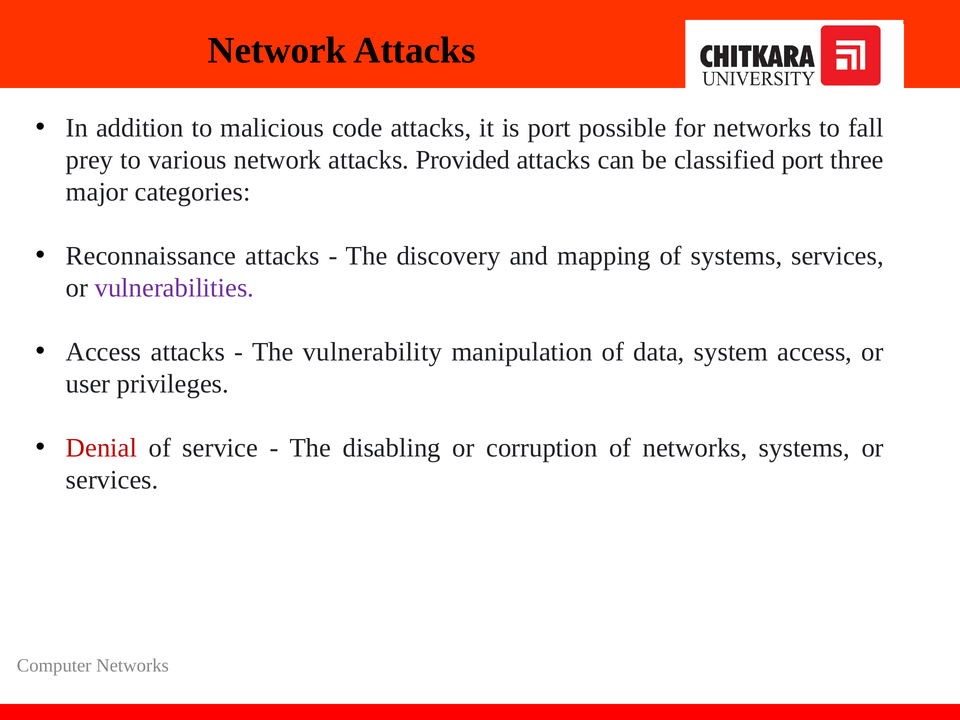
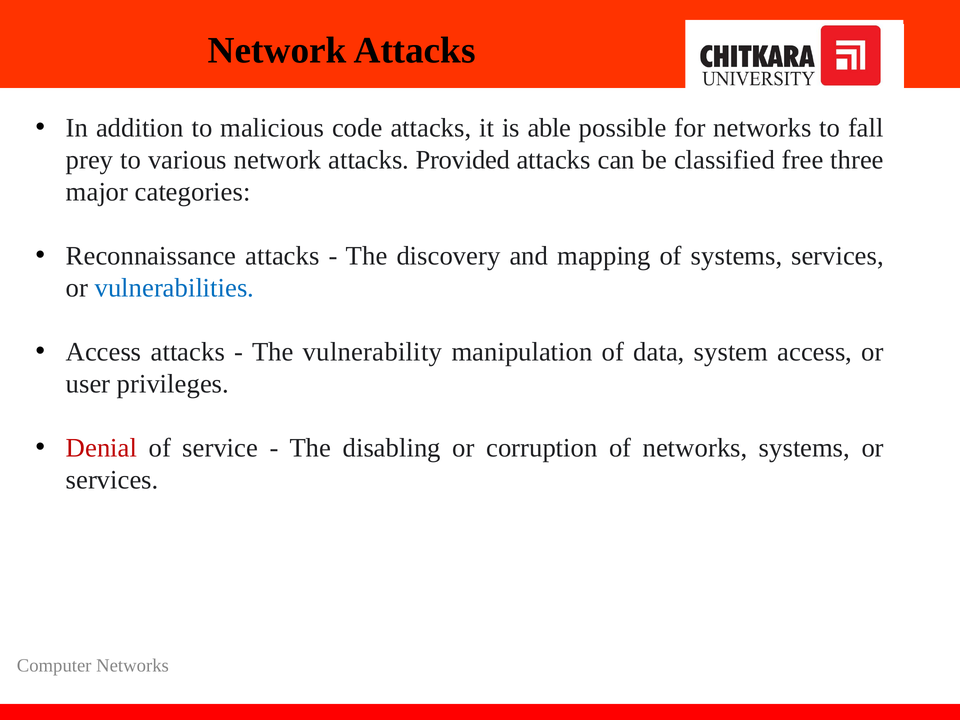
is port: port -> able (549, 128)
classified port: port -> free (803, 160)
vulnerabilities colour: purple -> blue (174, 288)
